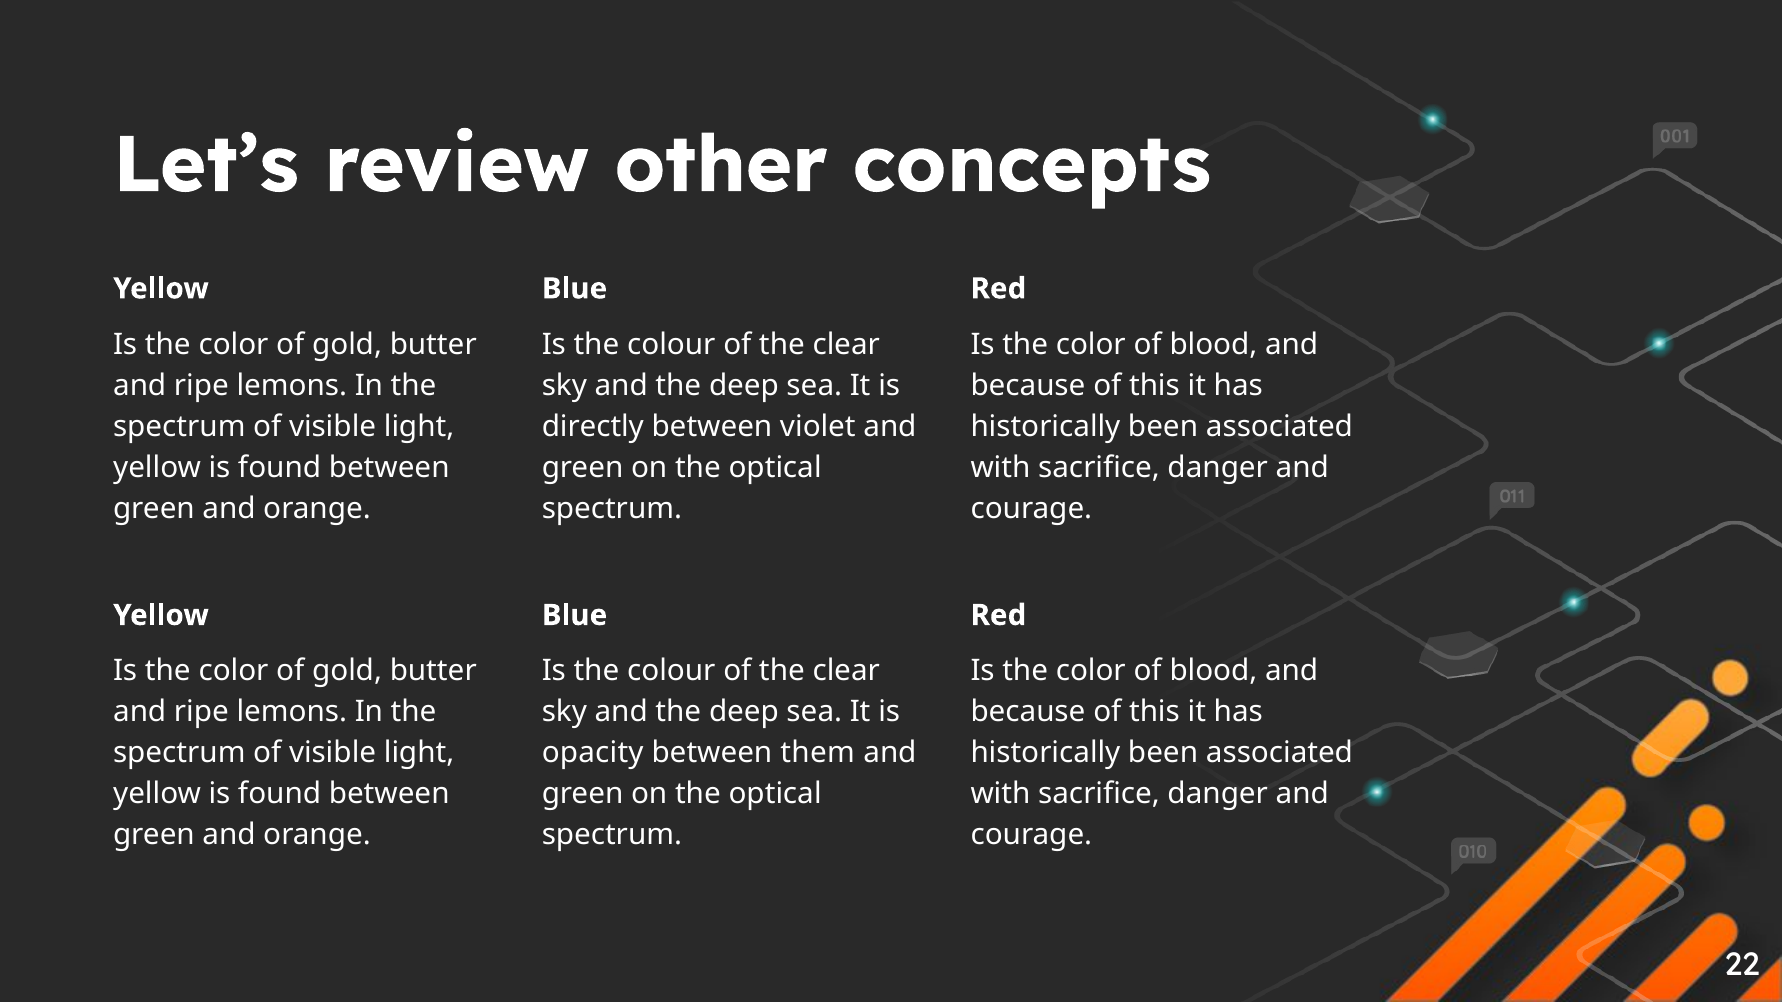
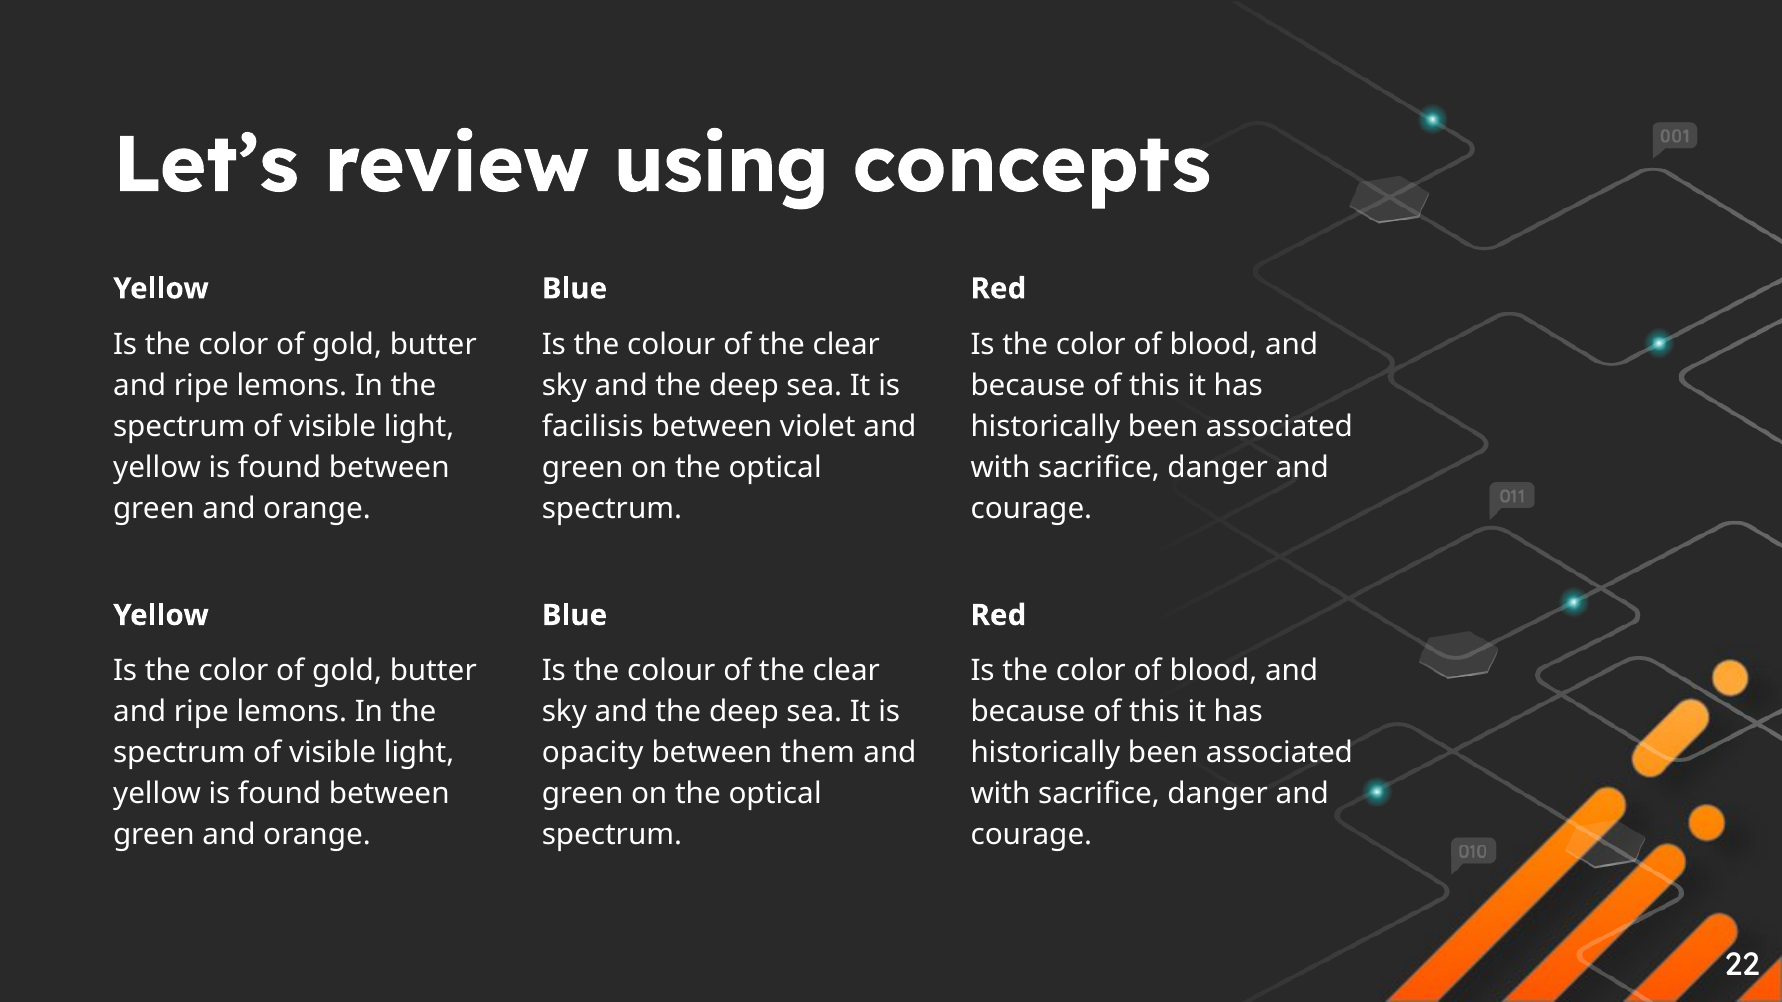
other: other -> using (721, 165)
directly: directly -> facilisis (593, 427)
